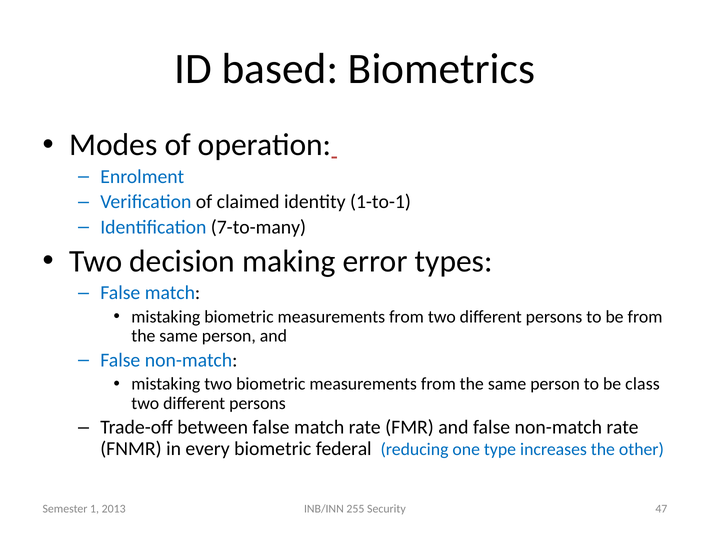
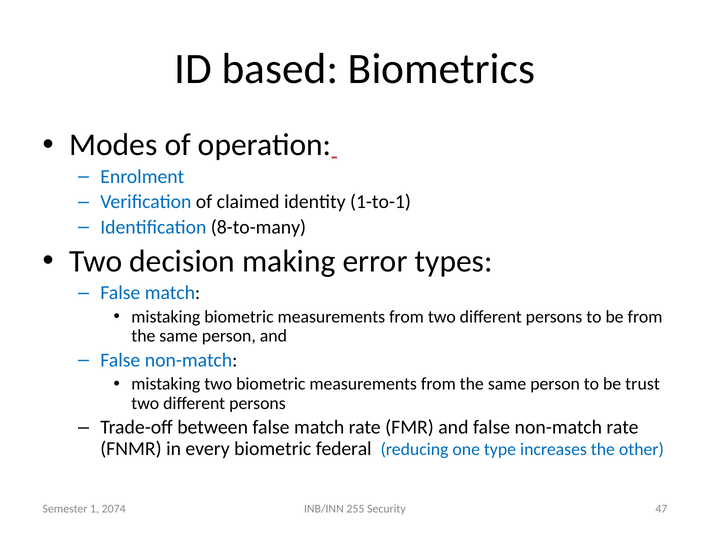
7-to-many: 7-to-many -> 8-to-many (258, 227)
class: class -> trust (643, 384)
2013: 2013 -> 2074 (114, 509)
